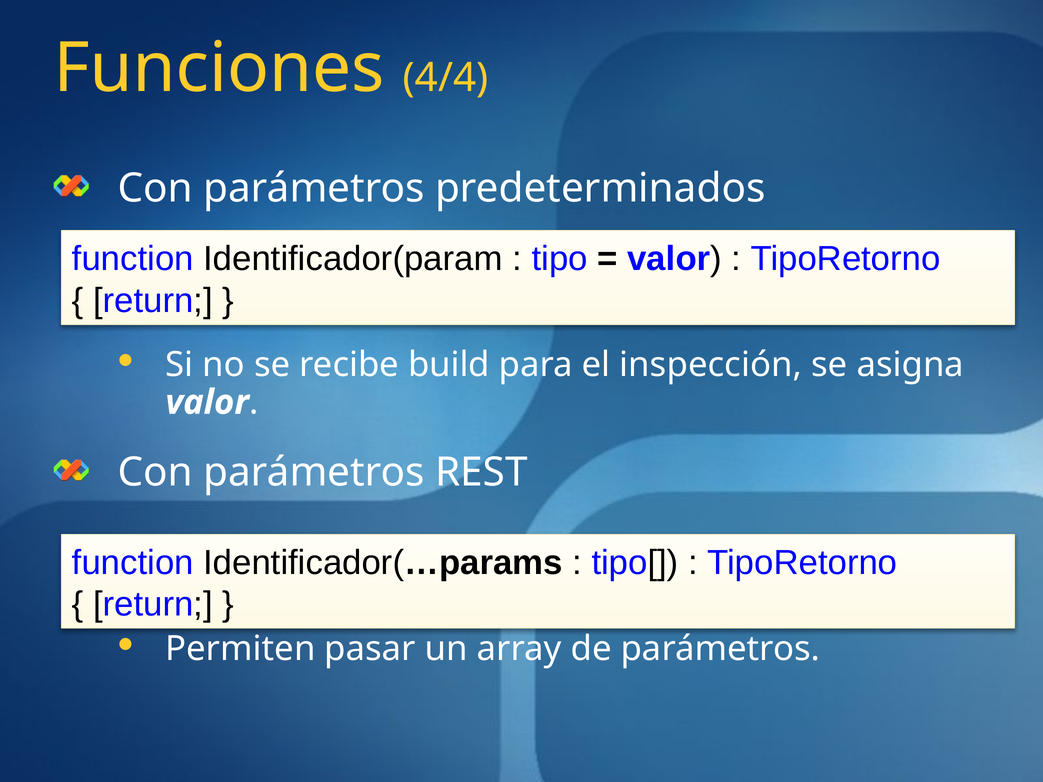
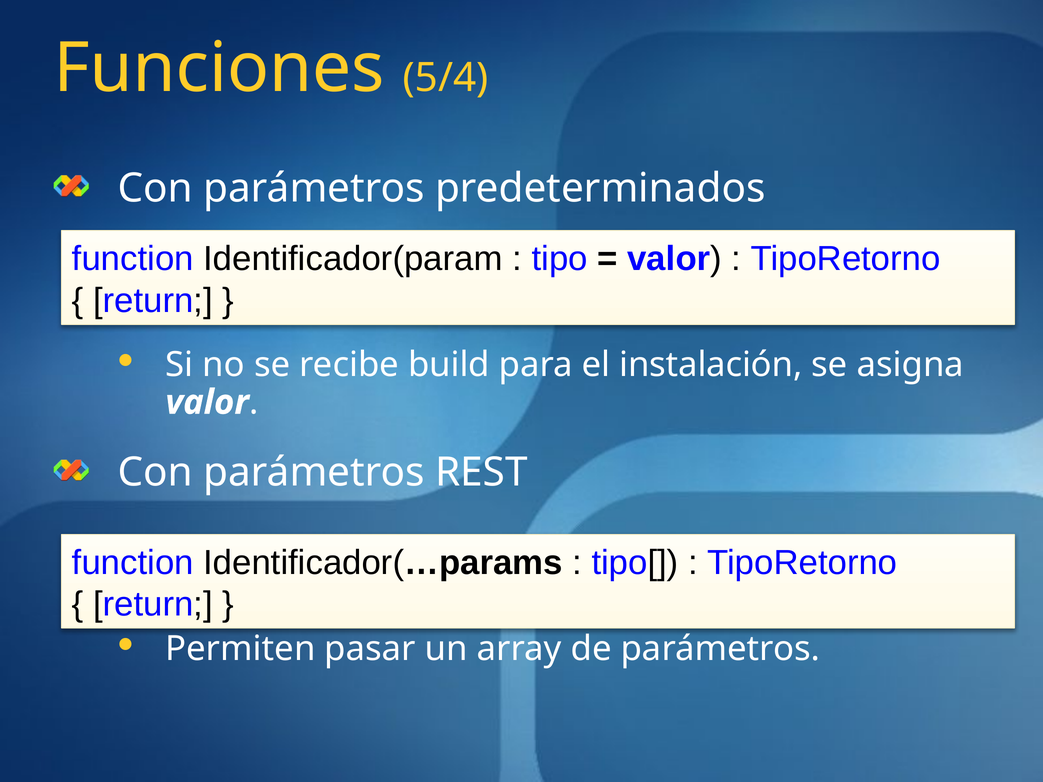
4/4: 4/4 -> 5/4 (446, 78)
inspección: inspección -> instalación (711, 365)
